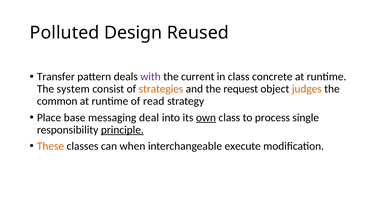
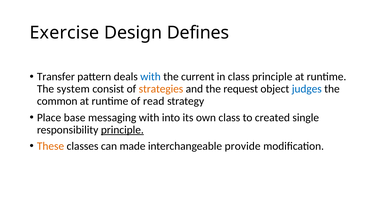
Polluted: Polluted -> Exercise (64, 33)
Reused: Reused -> Defines (198, 33)
with colour: purple -> blue (151, 77)
class concrete: concrete -> principle (272, 77)
judges colour: orange -> blue (307, 89)
messaging deal: deal -> with (149, 117)
own underline: present -> none (206, 117)
process: process -> created (272, 117)
when: when -> made (133, 146)
execute: execute -> provide (243, 146)
